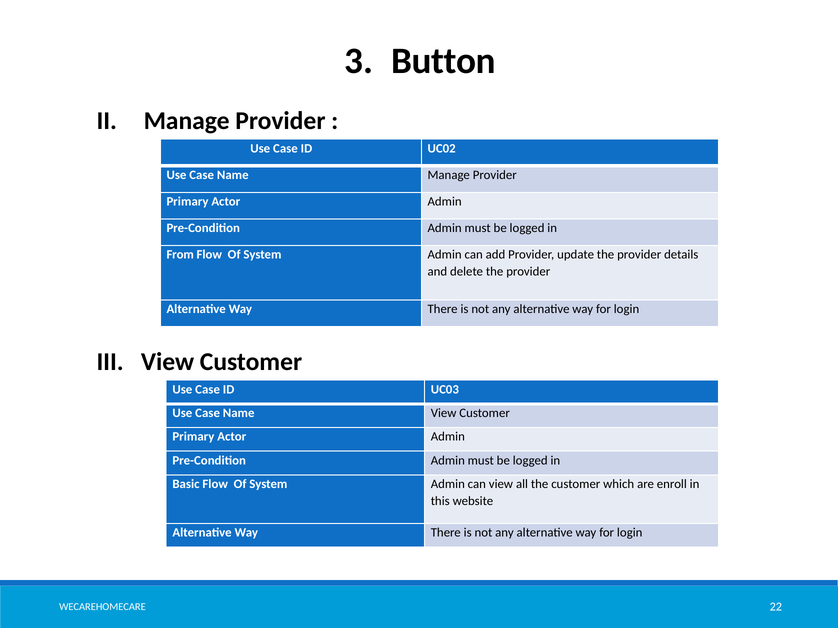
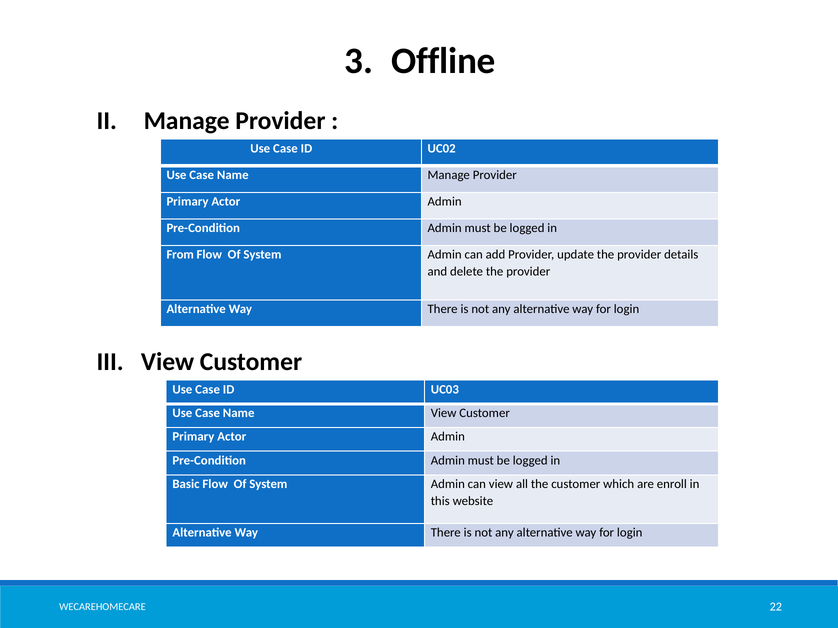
Button: Button -> Offline (443, 61)
